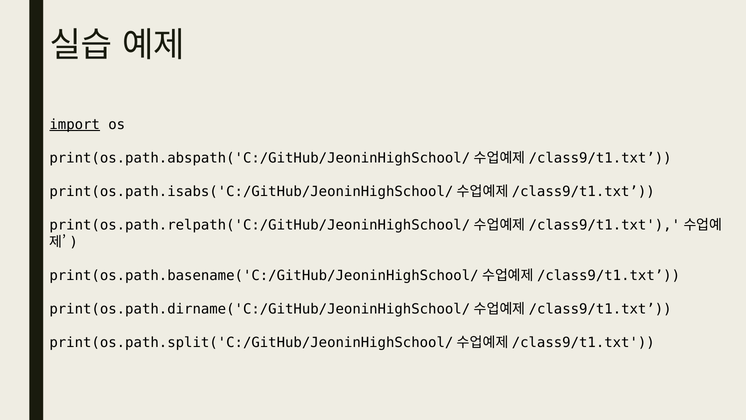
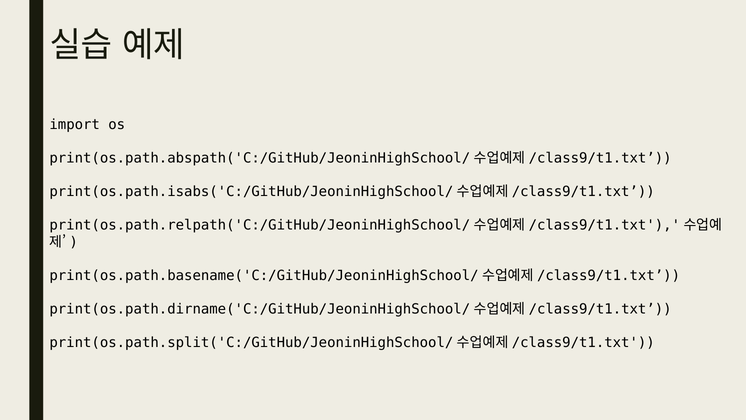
import underline: present -> none (75, 124)
